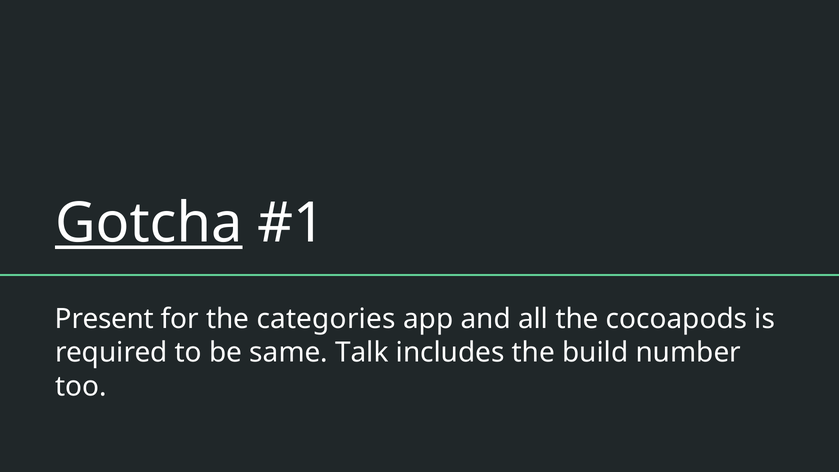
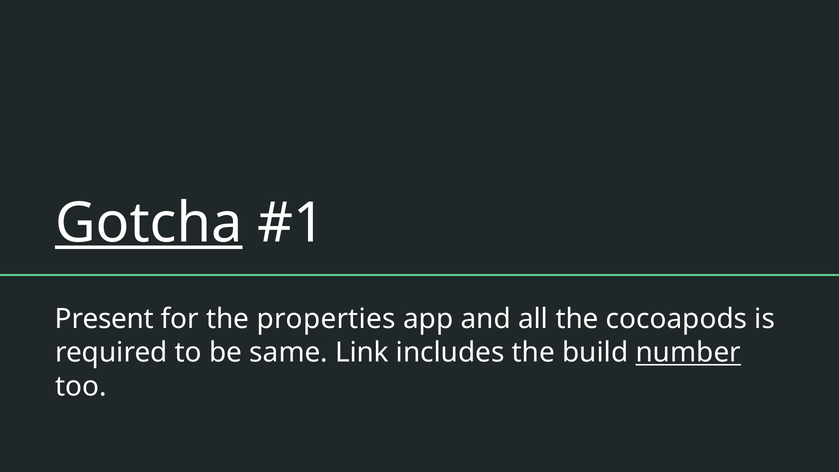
categories: categories -> properties (326, 319)
Talk: Talk -> Link (362, 353)
number underline: none -> present (688, 353)
